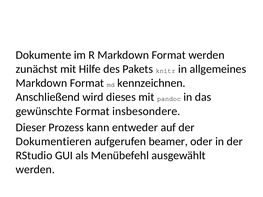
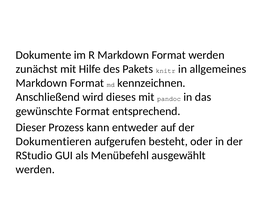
insbesondere: insbesondere -> entsprechend (146, 111)
beamer: beamer -> besteht (168, 142)
